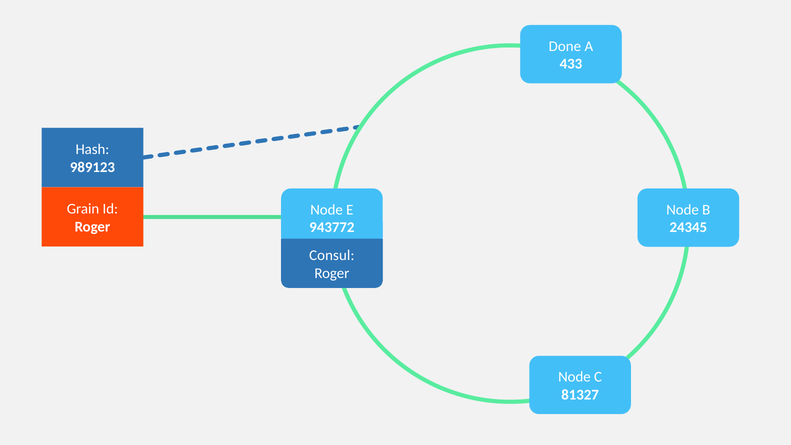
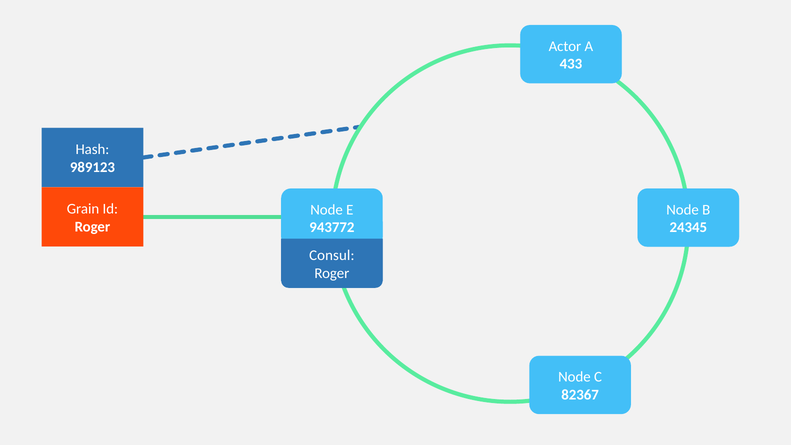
Done: Done -> Actor (565, 46)
81327: 81327 -> 82367 (580, 395)
